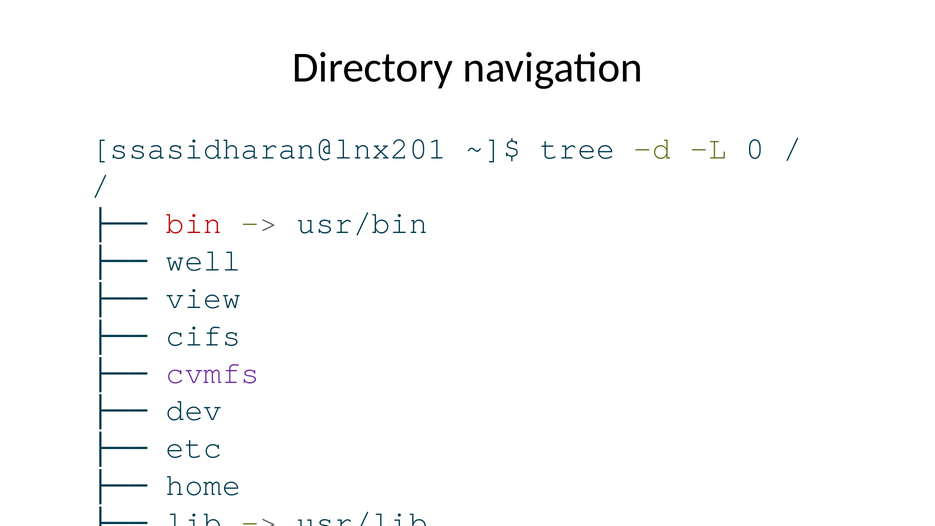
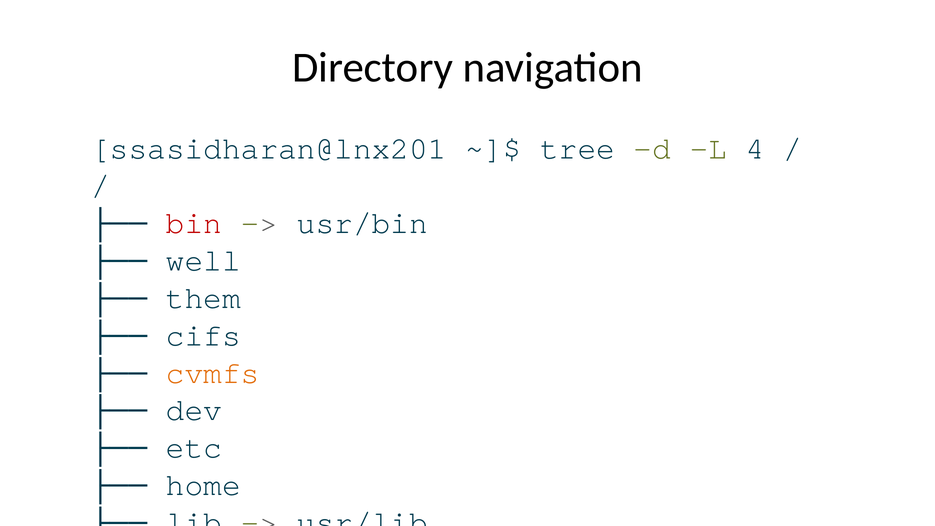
0: 0 -> 4 (755, 148)
view: view -> them (203, 298)
cvmfs colour: purple -> orange (213, 373)
